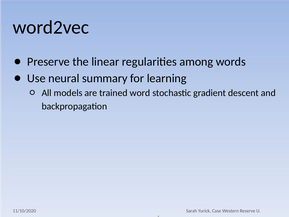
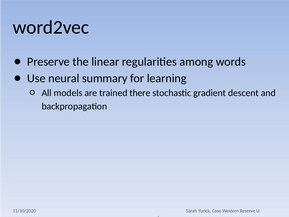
word: word -> there (140, 93)
